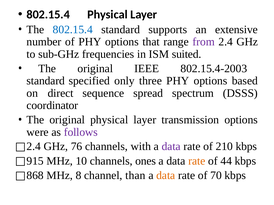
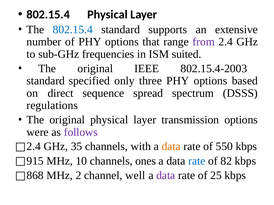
coordinator: coordinator -> regulations (52, 106)
76: 76 -> 35 (77, 147)
data colour: purple -> orange (171, 147)
210: 210 -> 550 (224, 147)
rate colour: orange -> blue (197, 161)
44: 44 -> 82 (226, 161)
8: 8 -> 2 (78, 176)
than: than -> well (135, 176)
data colour: orange -> purple (166, 176)
70: 70 -> 25 (216, 176)
